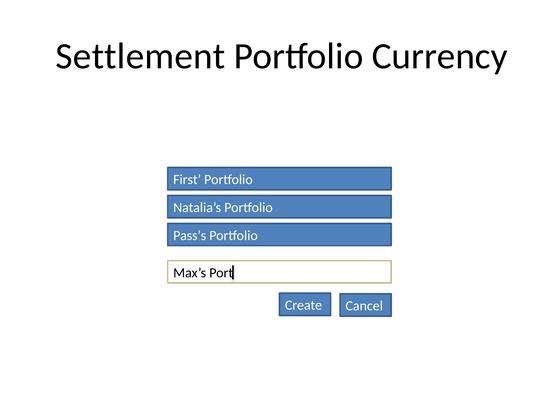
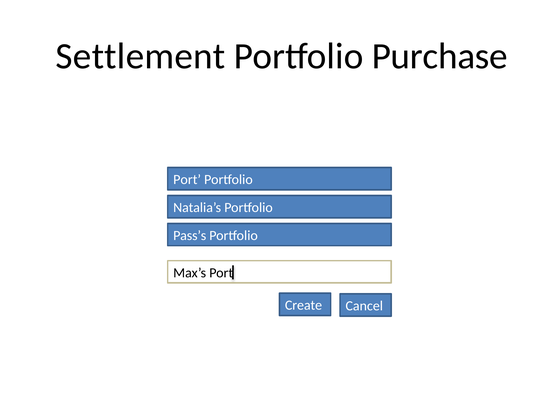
Currency: Currency -> Purchase (440, 56)
First: First -> Port (187, 180)
